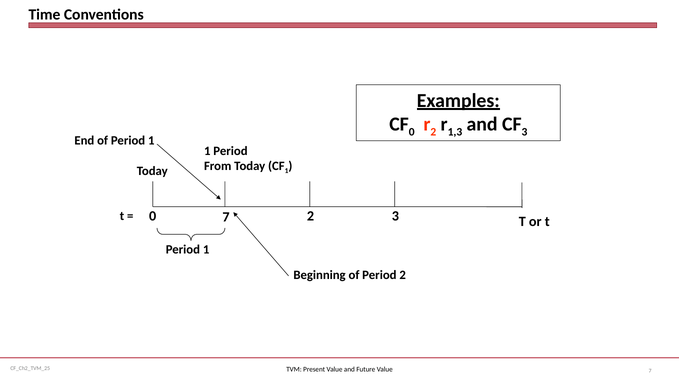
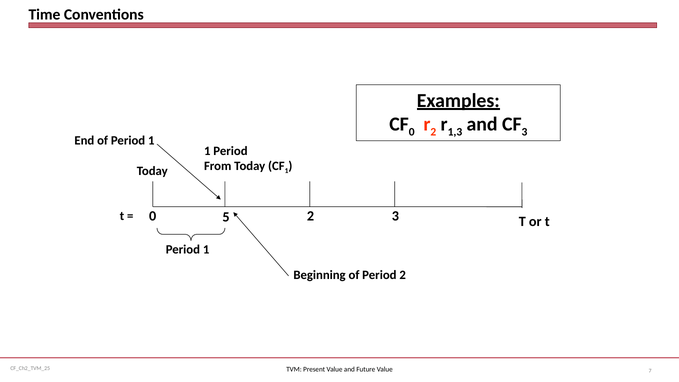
0 7: 7 -> 5 (226, 217)
